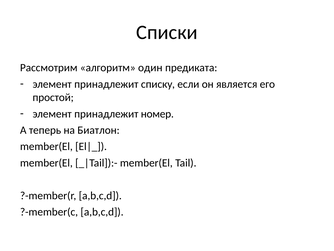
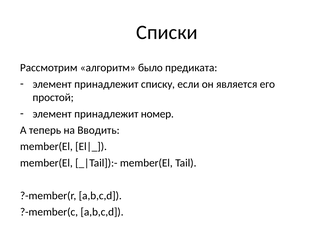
один: один -> было (150, 68)
Биатлон: Биатлон -> Вводить (99, 130)
